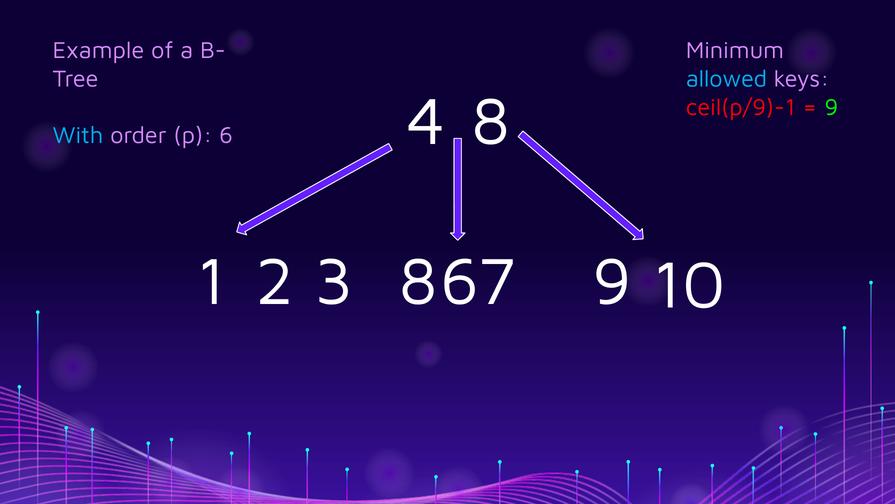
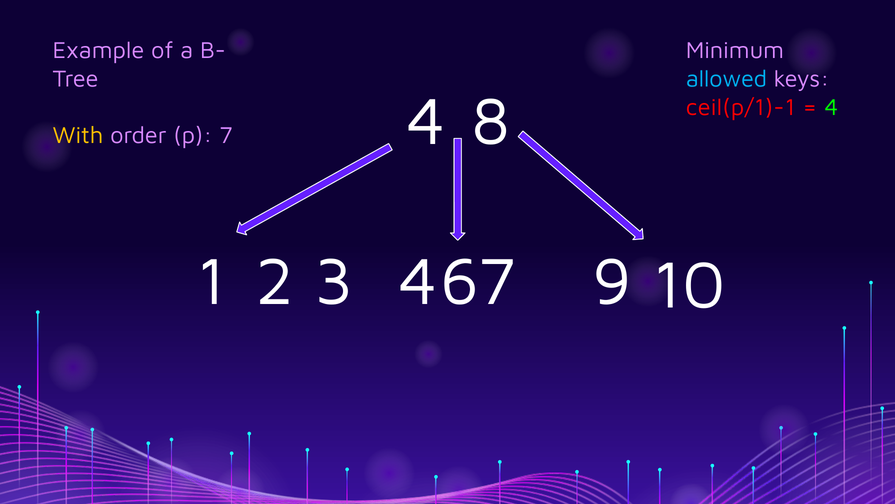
ceil(p/9)-1: ceil(p/9)-1 -> ceil(p/1)-1 (741, 107)
9: 9 -> 4 (831, 107)
With colour: light blue -> yellow (78, 136)
p 6: 6 -> 7 (226, 136)
1 8: 8 -> 4 (418, 282)
